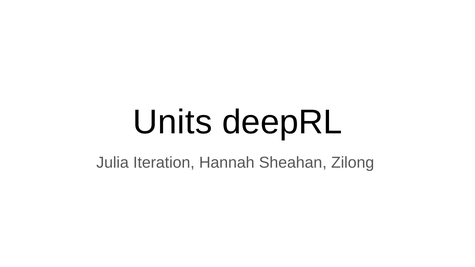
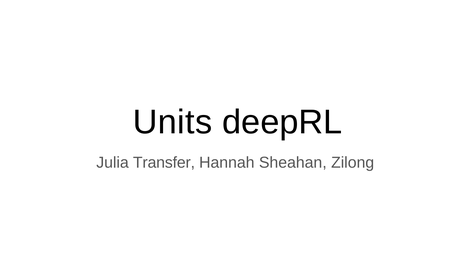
Iteration: Iteration -> Transfer (164, 163)
